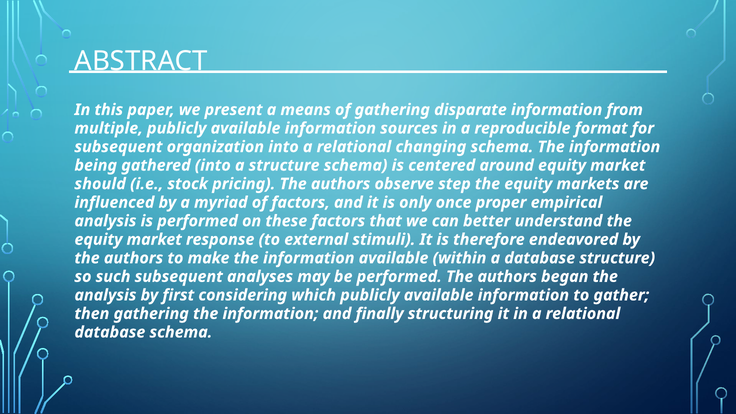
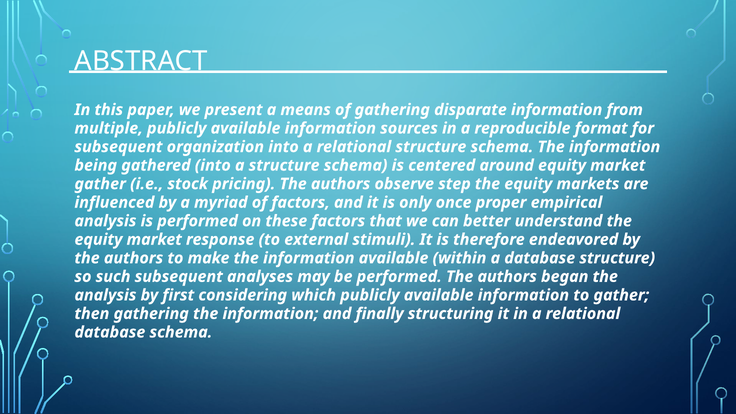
relational changing: changing -> structure (431, 147)
should: should -> gather (100, 184)
